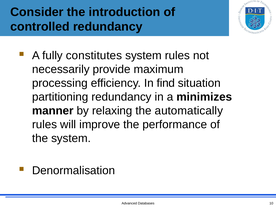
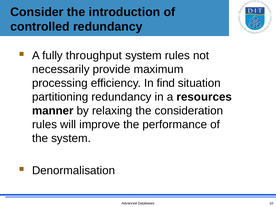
constitutes: constitutes -> throughput (94, 56)
minimizes: minimizes -> resources (204, 97)
automatically: automatically -> consideration (189, 111)
